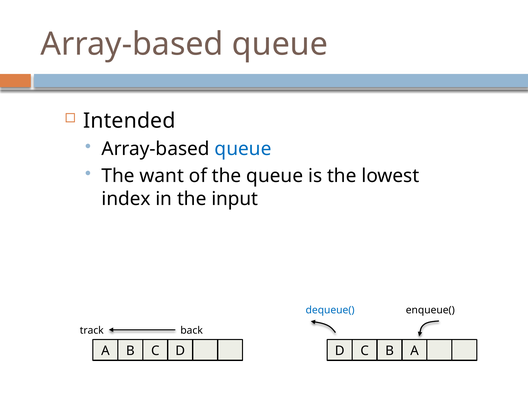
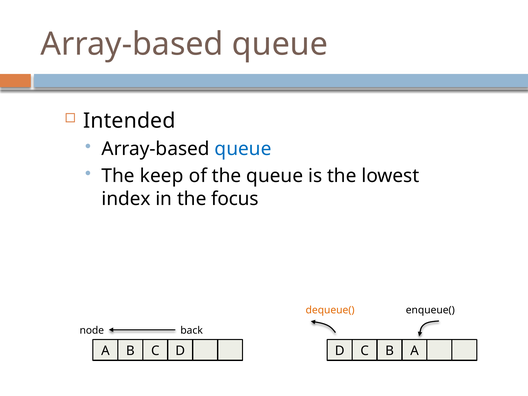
want: want -> keep (162, 176)
input: input -> focus (235, 199)
dequeue( colour: blue -> orange (330, 310)
track: track -> node (92, 330)
